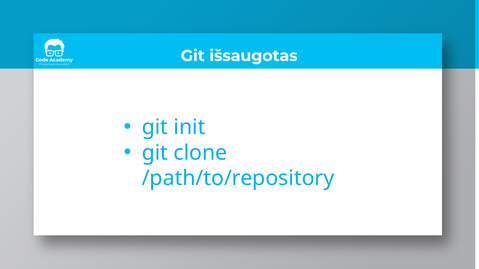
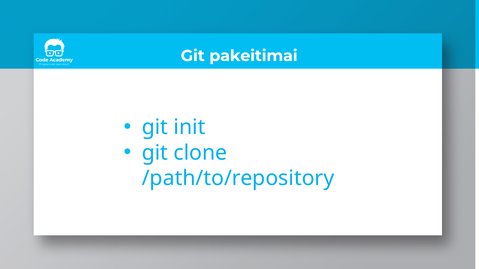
išsaugotas: išsaugotas -> pakeitimai (253, 56)
